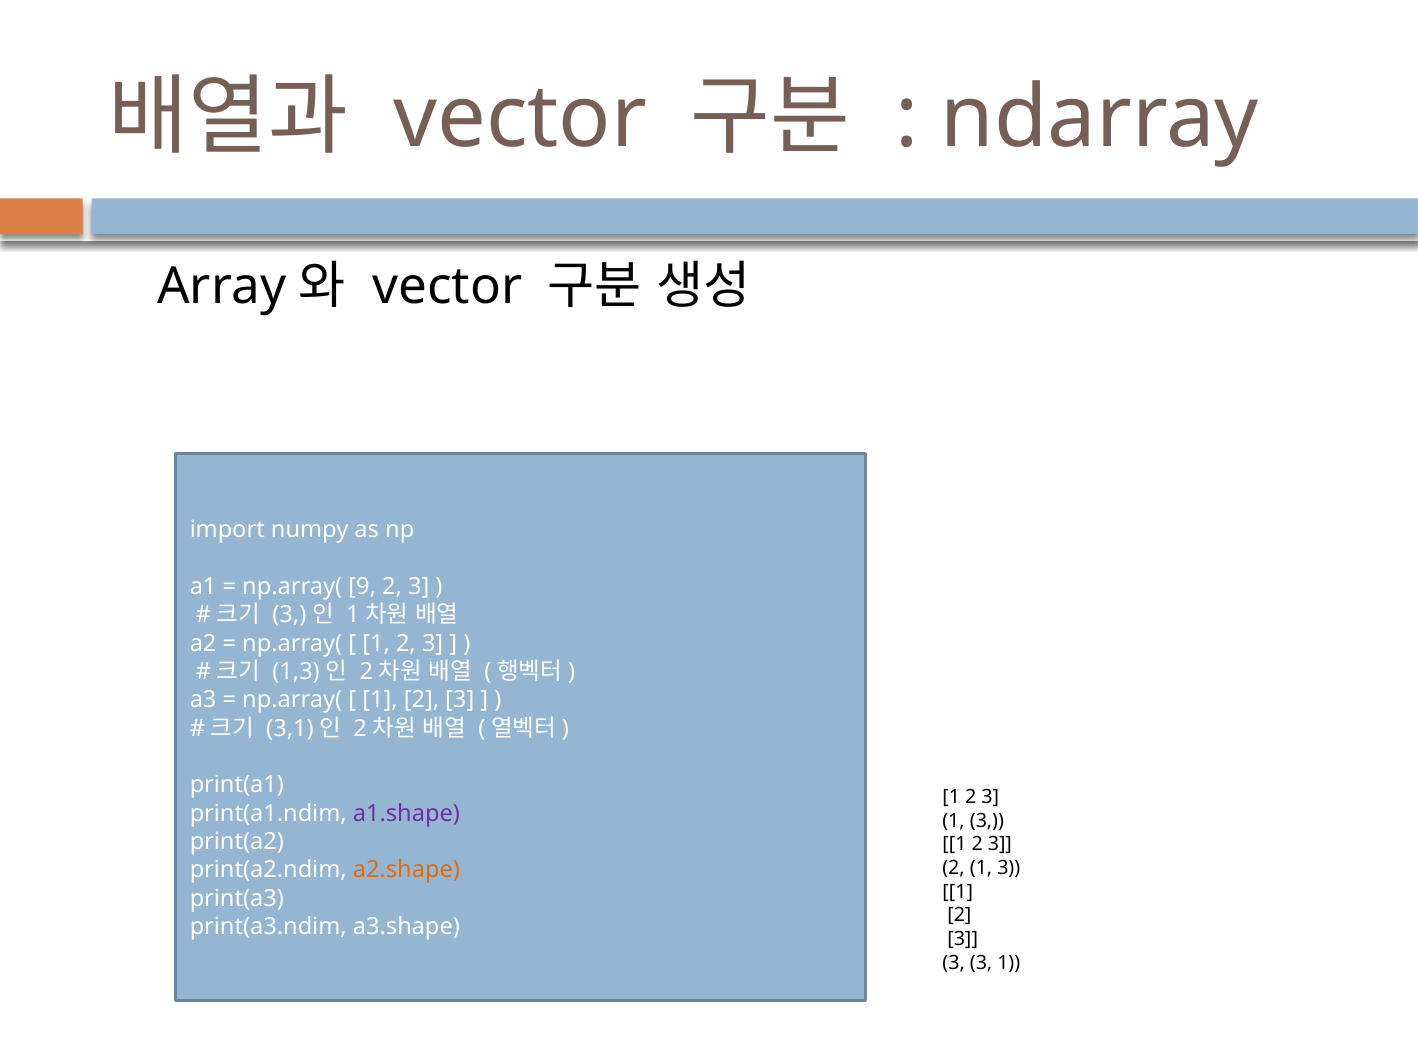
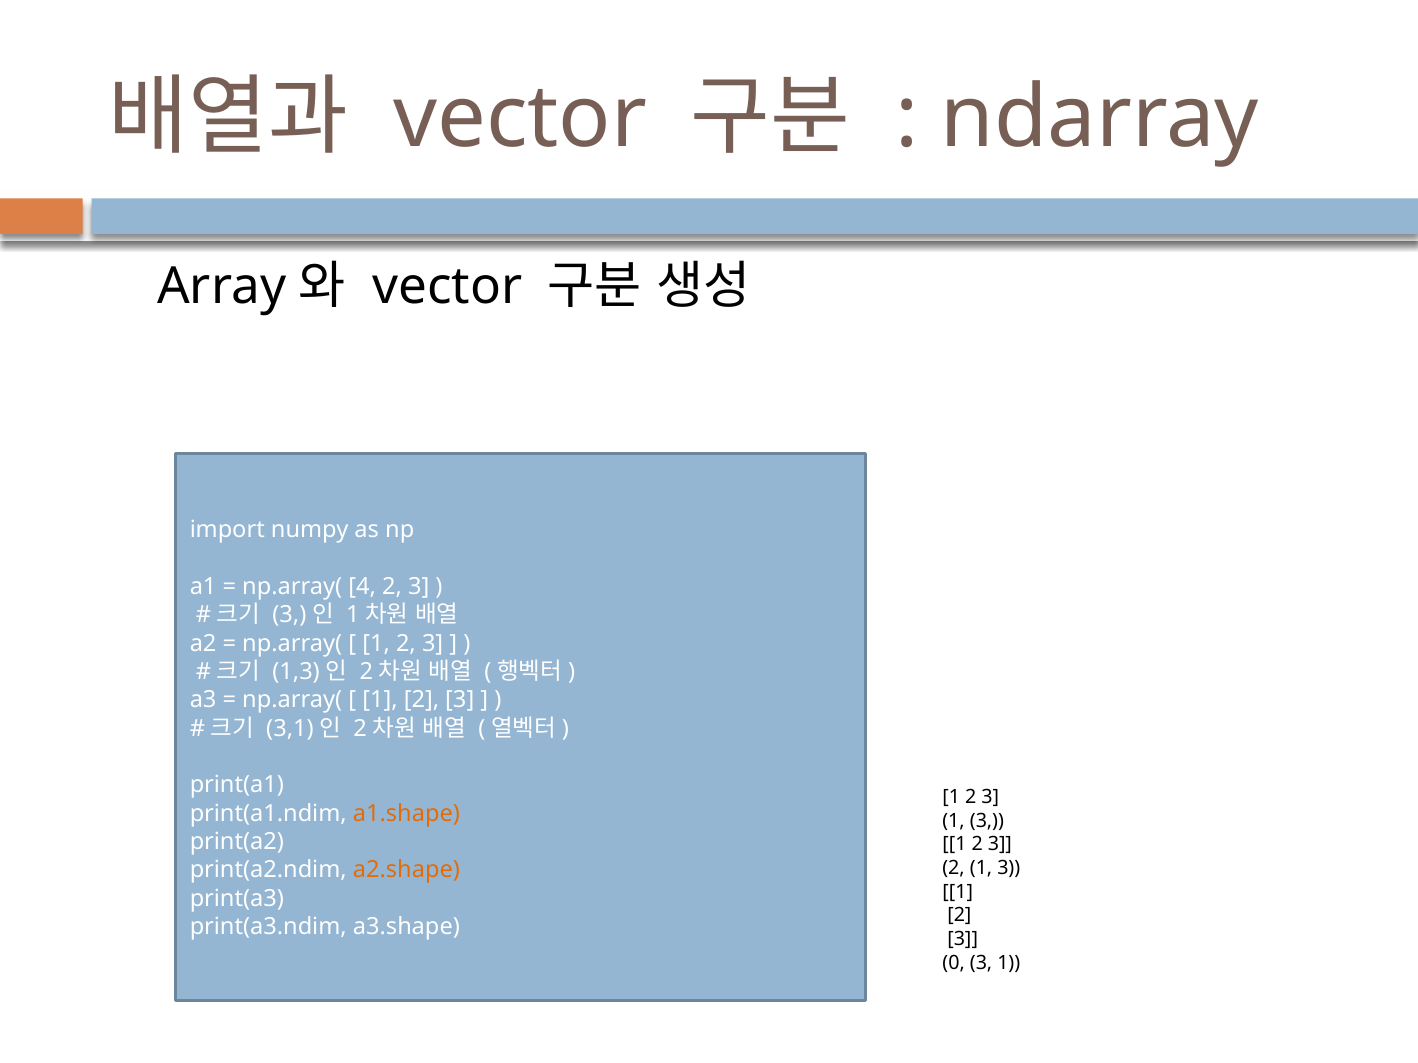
9: 9 -> 4 (362, 587)
a1.shape colour: purple -> orange (406, 814)
3: 3 -> 0 (954, 963)
